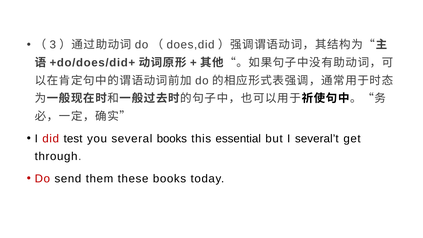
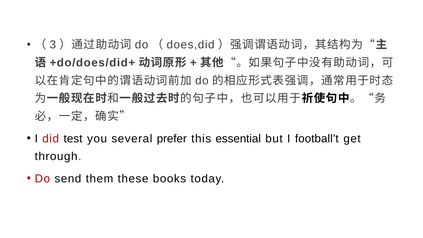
several books: books -> prefer (172, 139)
several’t: several’t -> football’t (317, 139)
